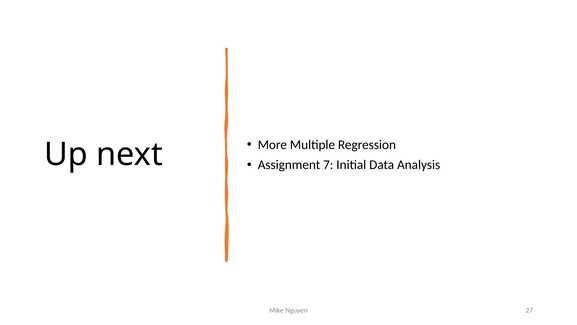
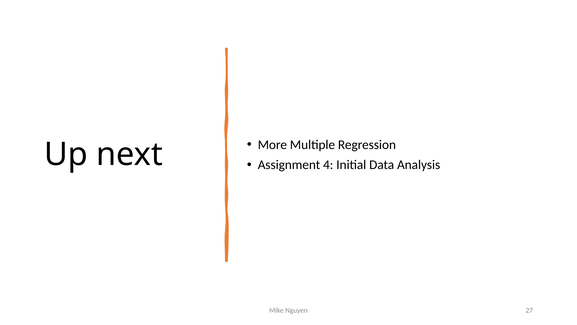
7: 7 -> 4 (328, 165)
